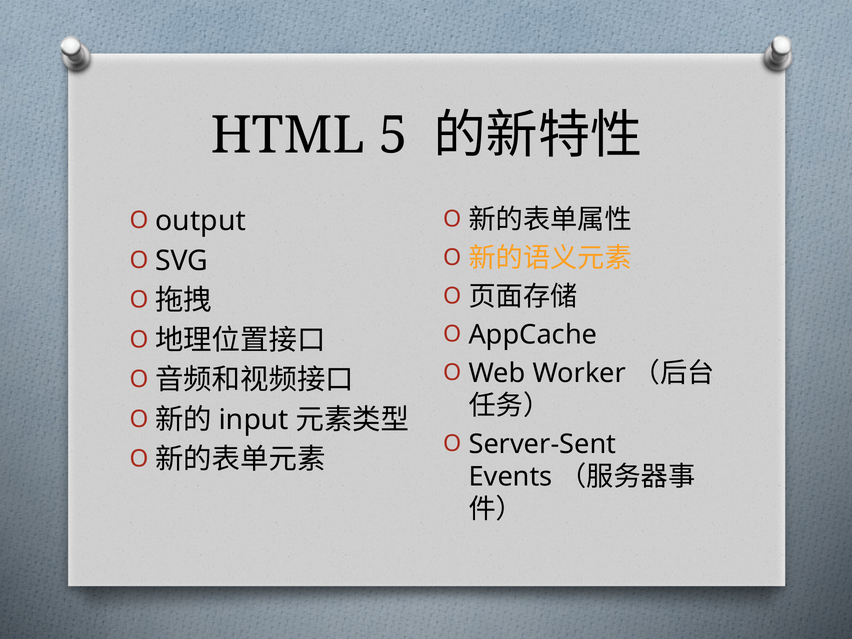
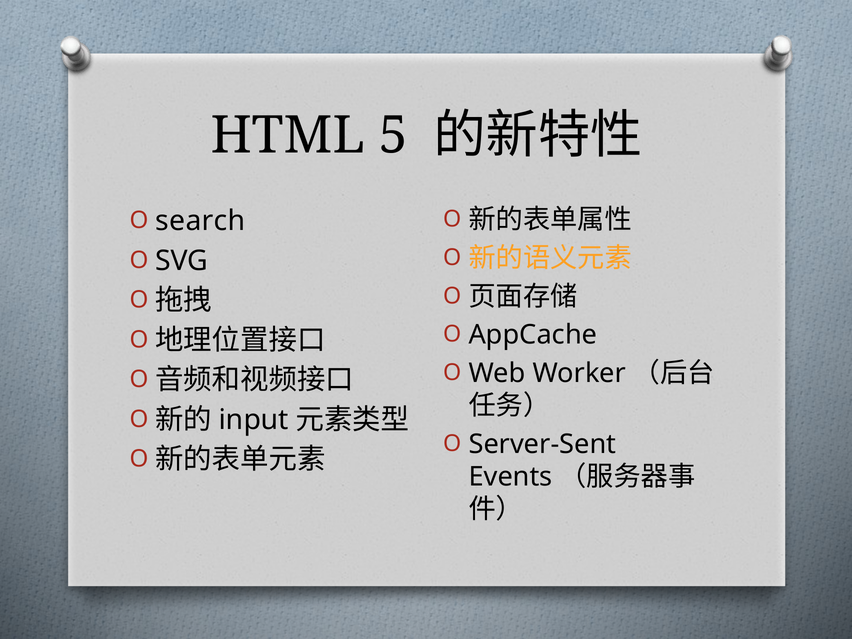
output: output -> search (200, 221)
